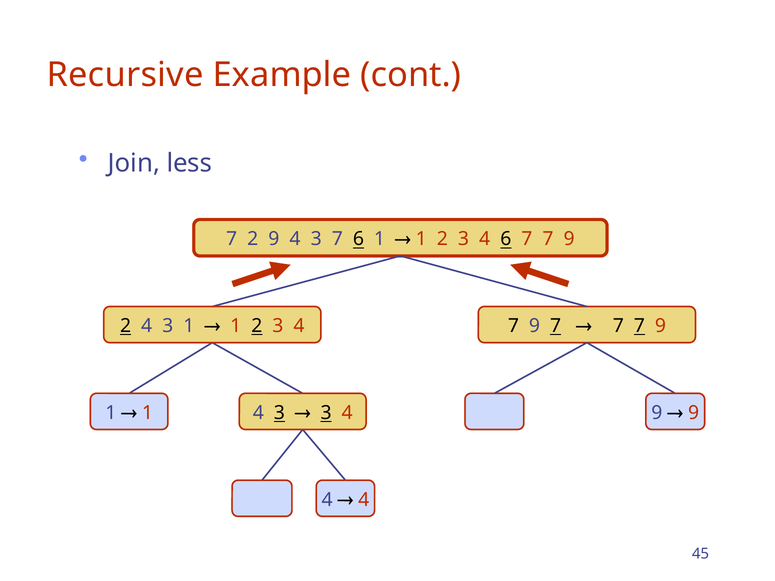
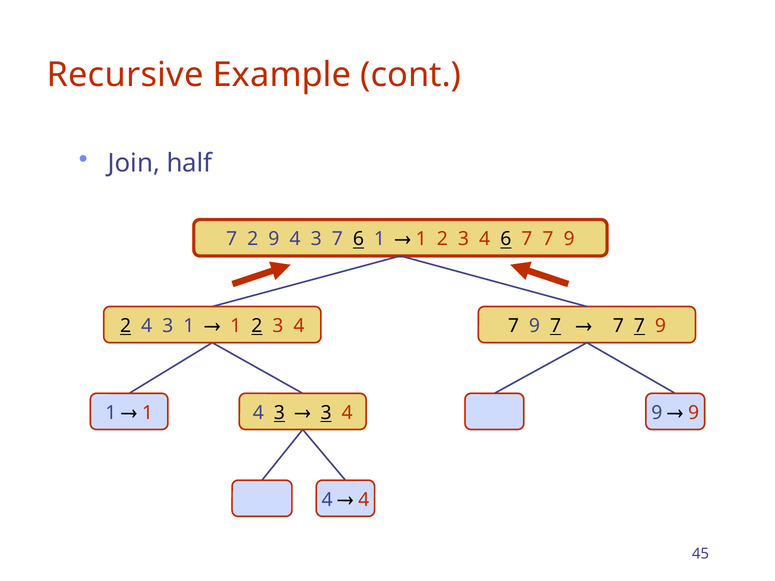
less: less -> half (189, 163)
